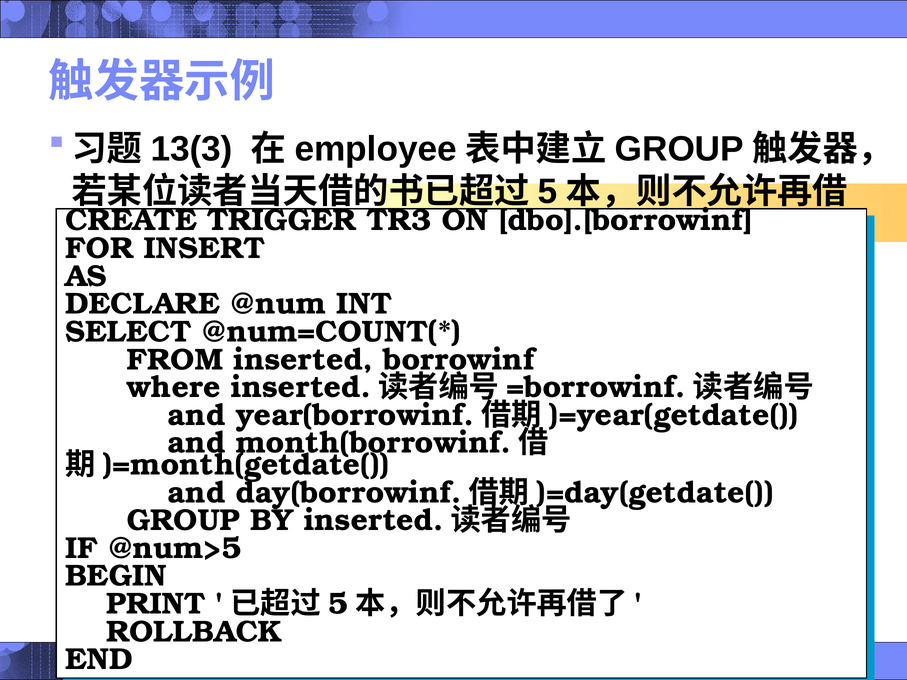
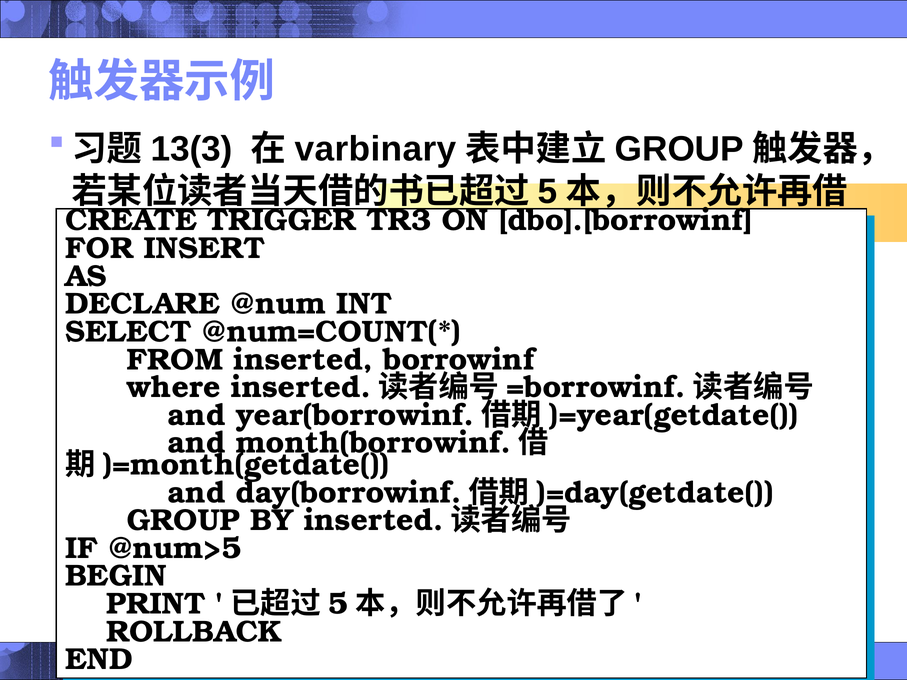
employee: employee -> varbinary (375, 149)
